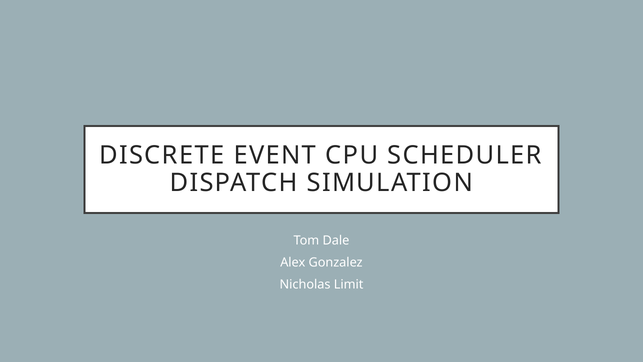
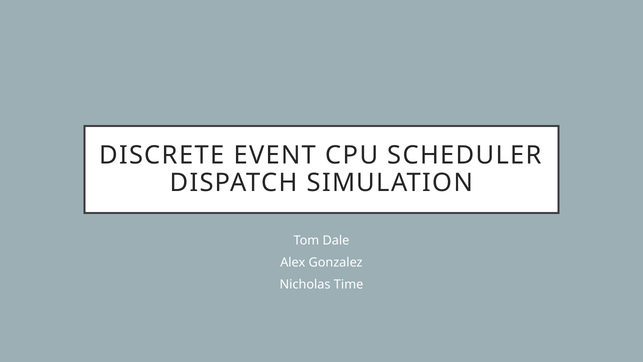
Limit: Limit -> Time (349, 284)
